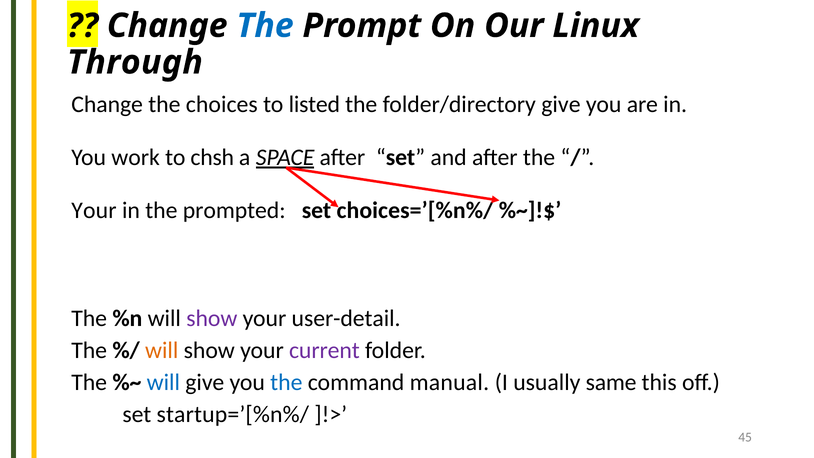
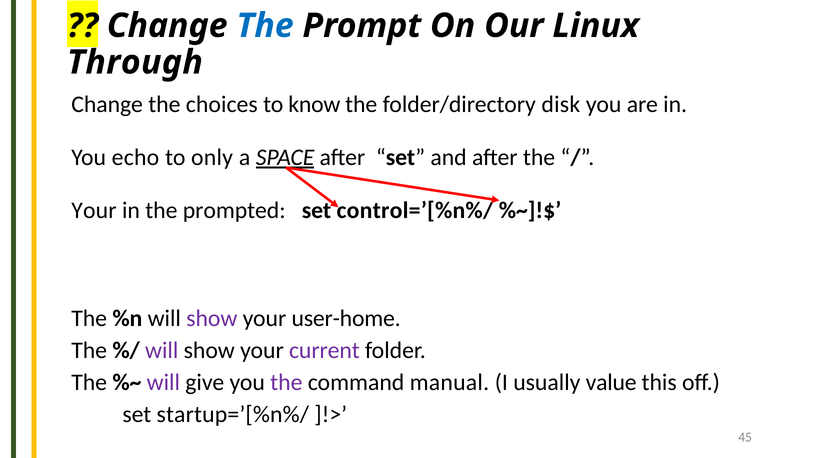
listed: listed -> know (314, 104)
folder/directory give: give -> disk (561, 104)
work: work -> echo (135, 157)
chsh: chsh -> only (212, 157)
choices=’[%n%/: choices=’[%n%/ -> control=’[%n%/ (415, 210)
user-detail: user-detail -> user-home (346, 318)
will colour: orange -> purple (162, 350)
will colour: blue -> purple (163, 382)
the colour: blue -> purple (286, 382)
same: same -> value (611, 382)
